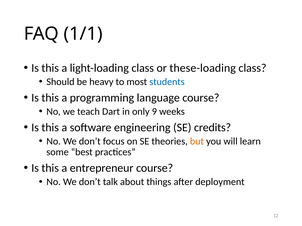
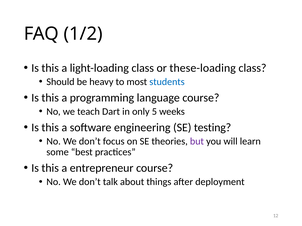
1/1: 1/1 -> 1/2 (83, 34)
9: 9 -> 5 (154, 112)
credits: credits -> testing (213, 128)
but colour: orange -> purple (197, 142)
